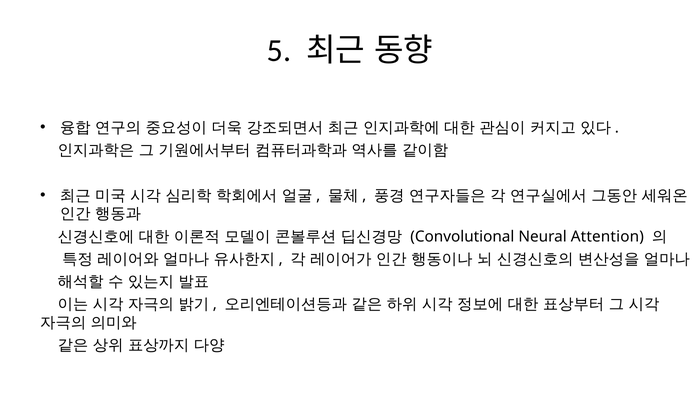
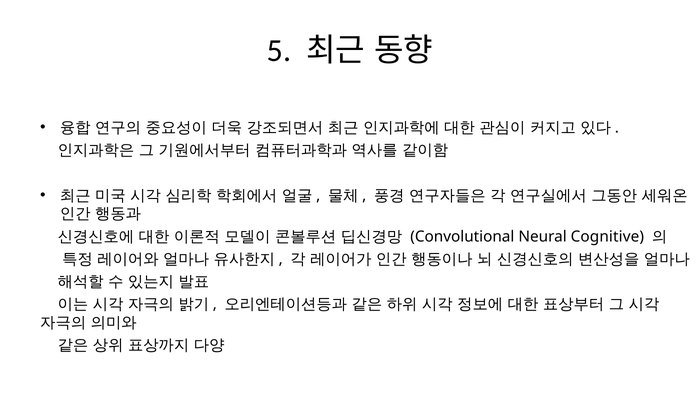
Attention: Attention -> Cognitive (607, 236)
